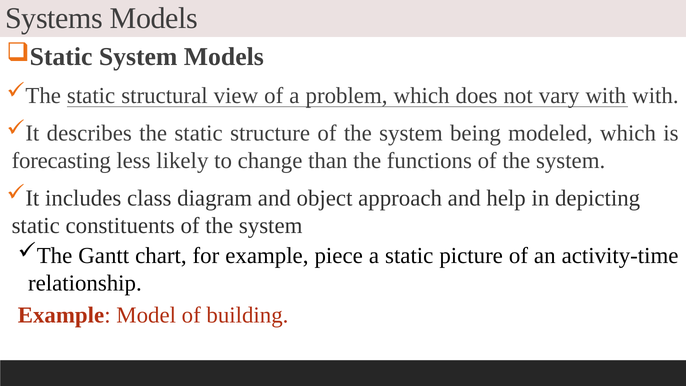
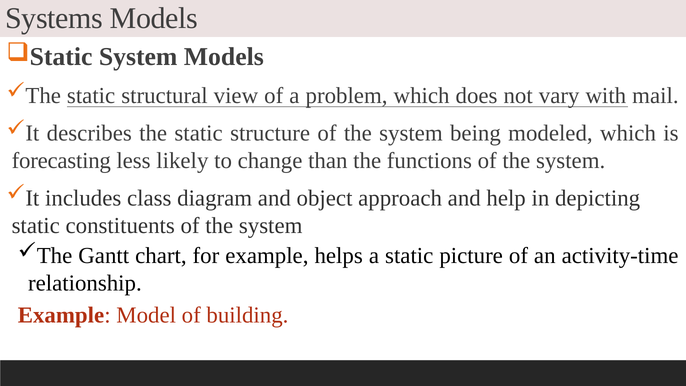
with with: with -> mail (655, 96)
piece: piece -> helps (339, 256)
